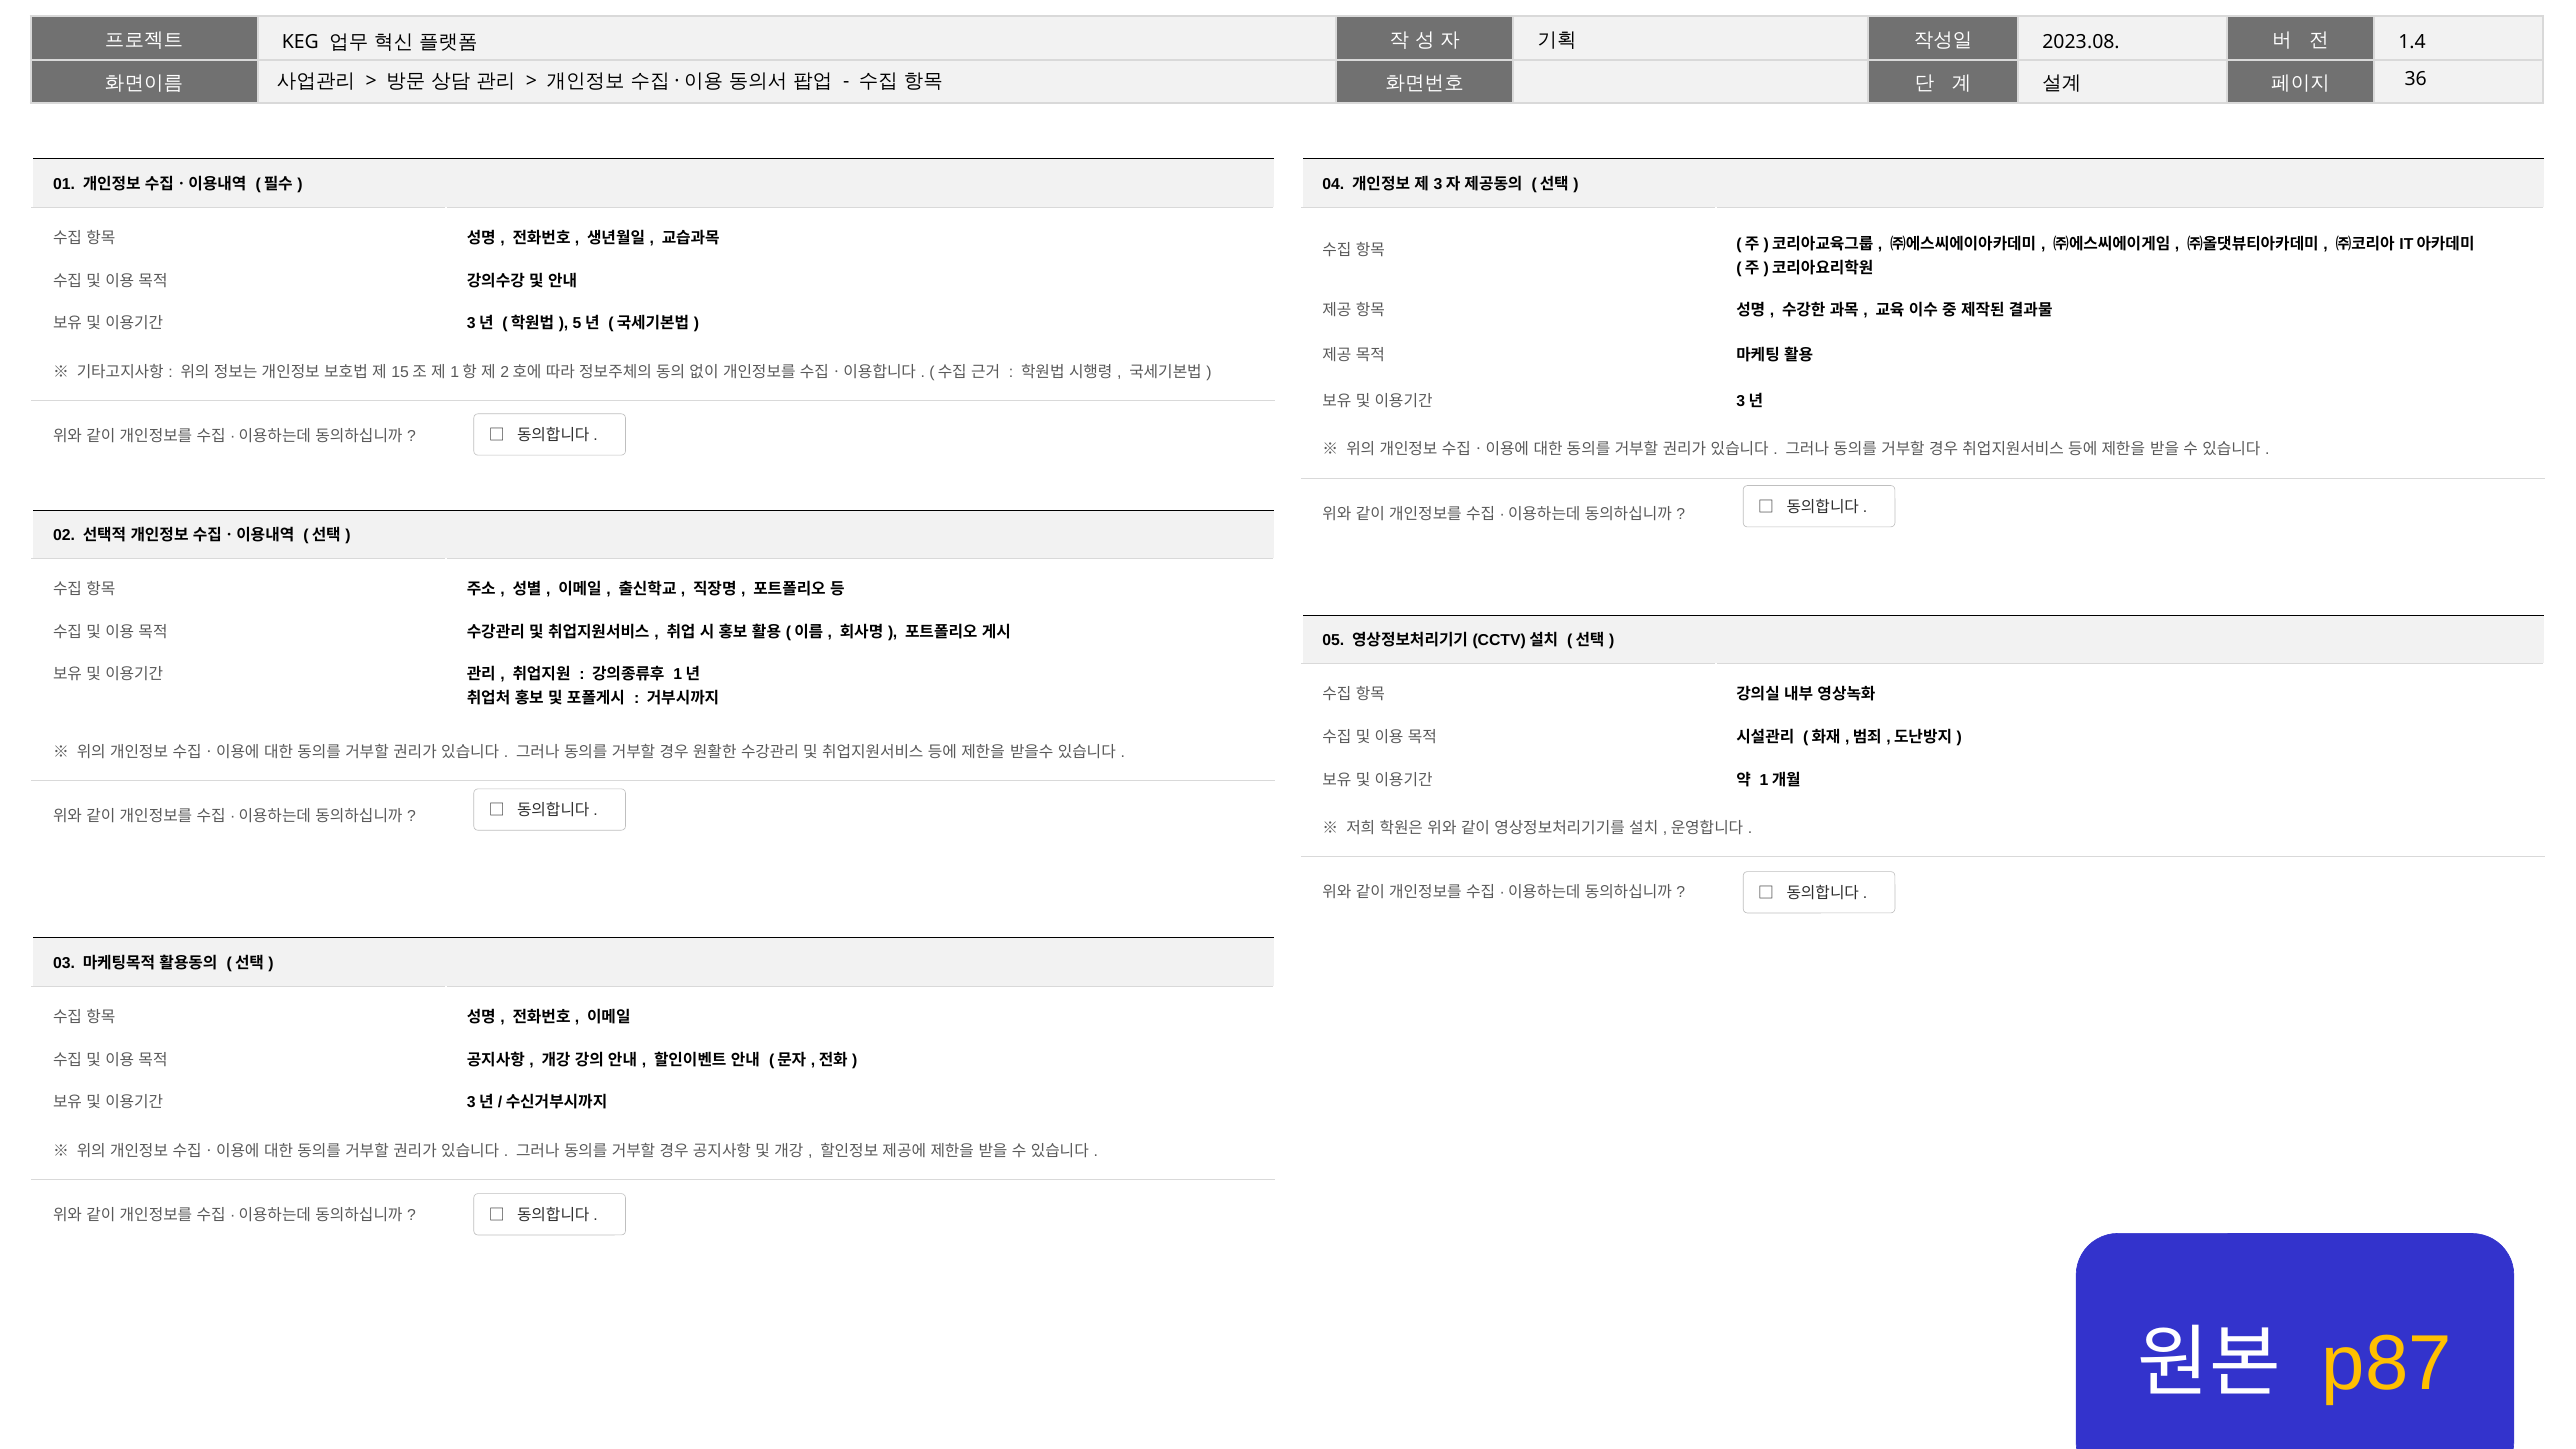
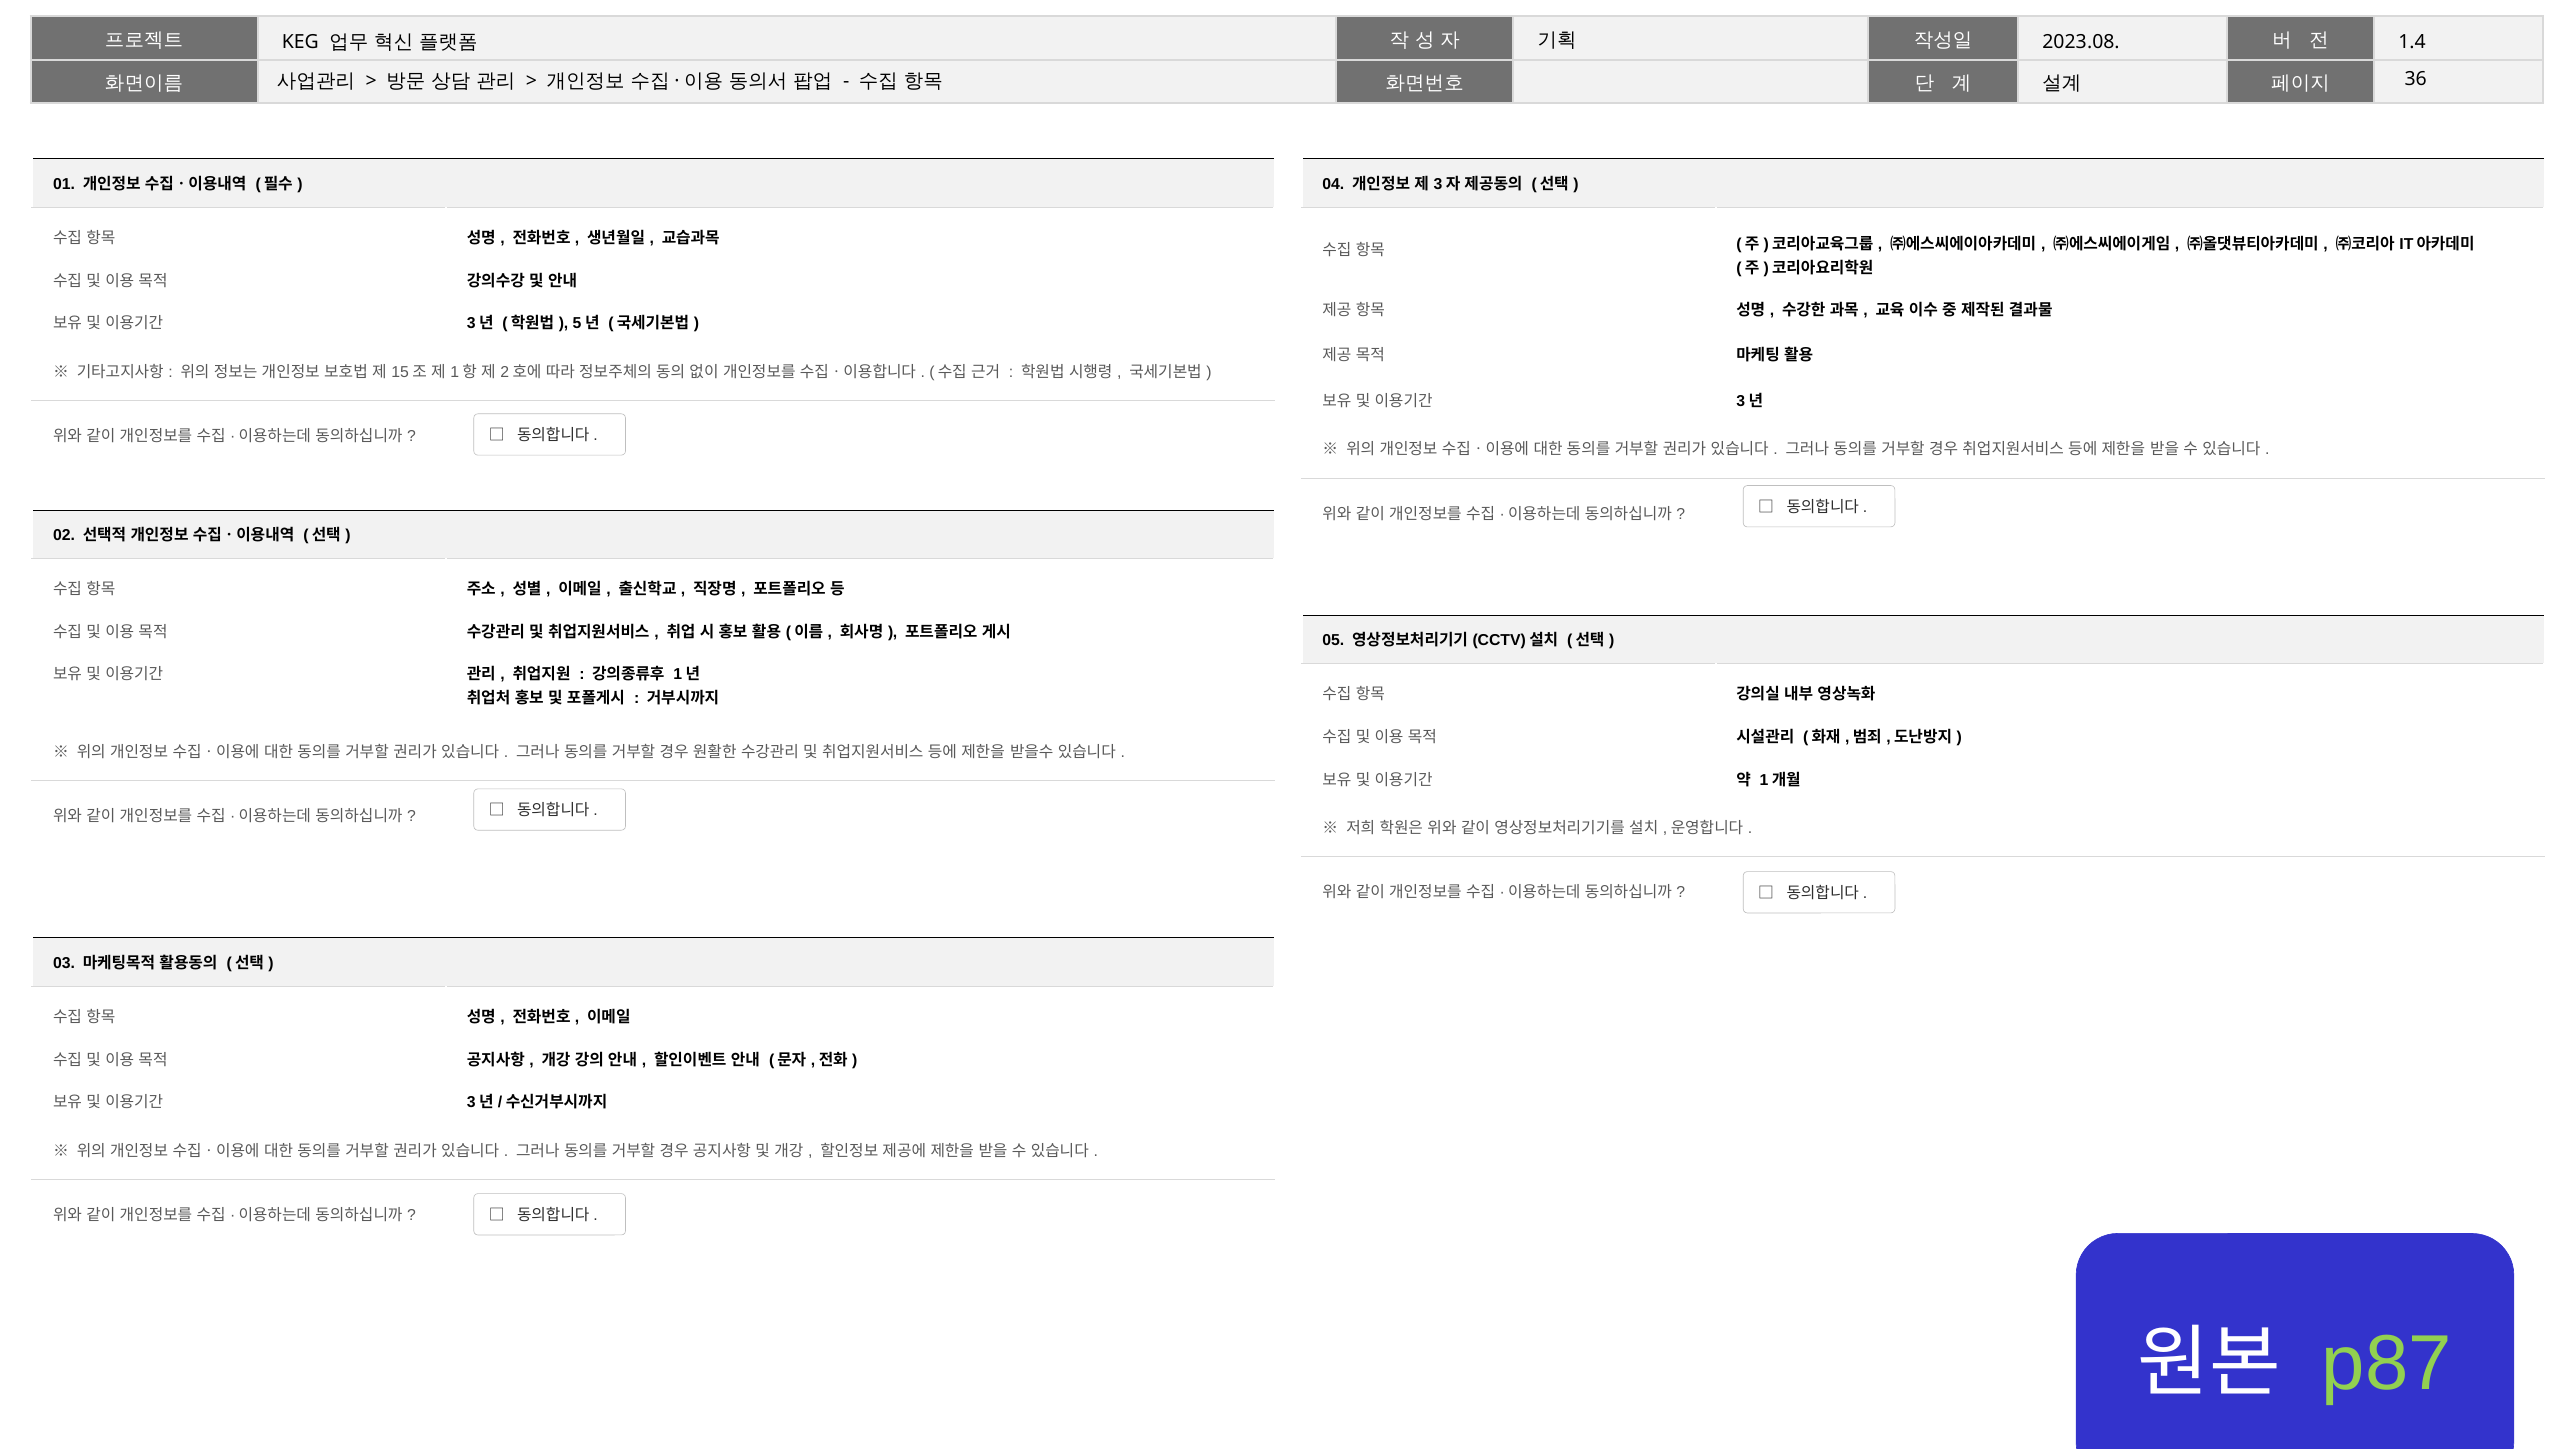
p87 colour: yellow -> light green (2387, 1364)
